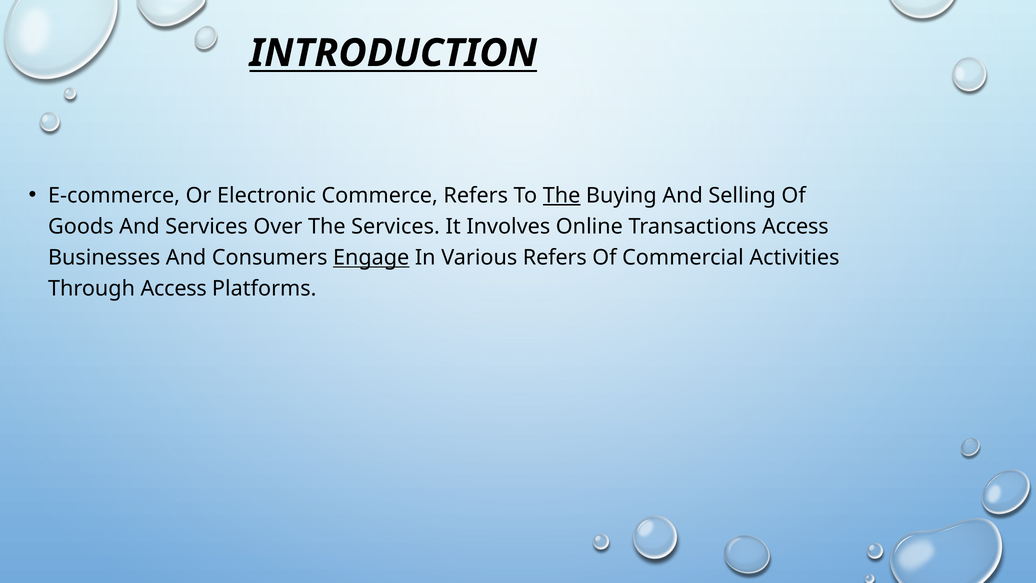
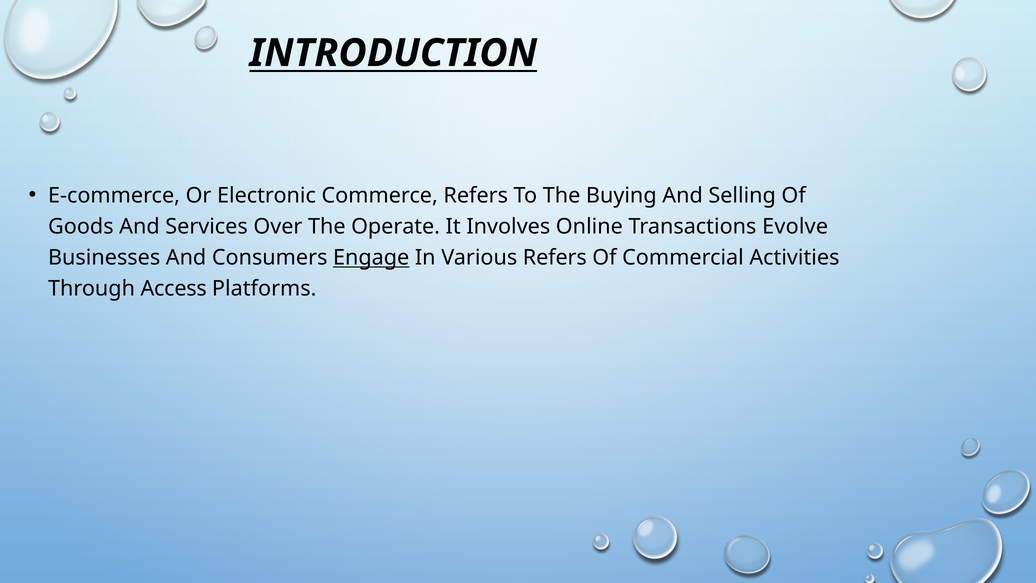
The underline: present -> none (562, 195)
The Services: Services -> Operate (396, 226)
Transactions Access: Access -> Evolve (795, 226)
